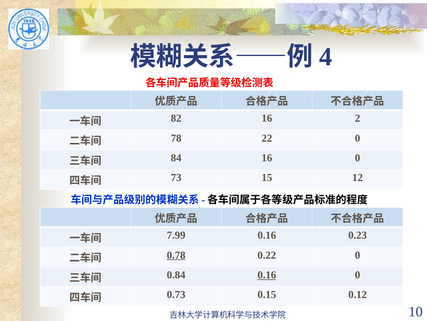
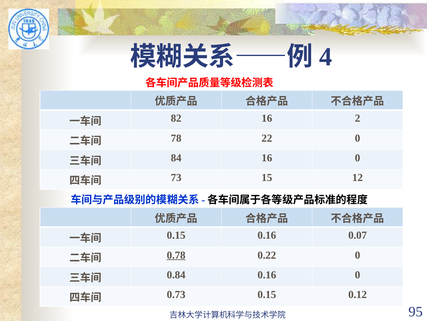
7.99: 7.99 -> 0.15 (176, 235)
0.23: 0.23 -> 0.07 (358, 235)
0.16 underline: present -> none (267, 274)
10: 10 -> 95 (416, 311)
